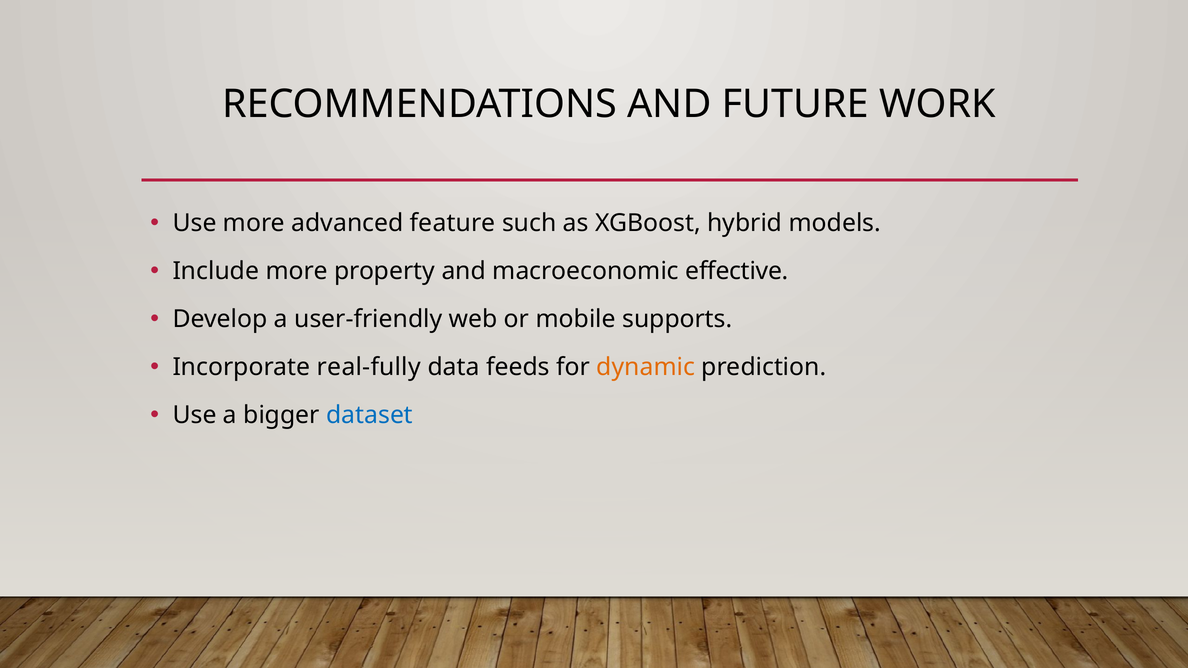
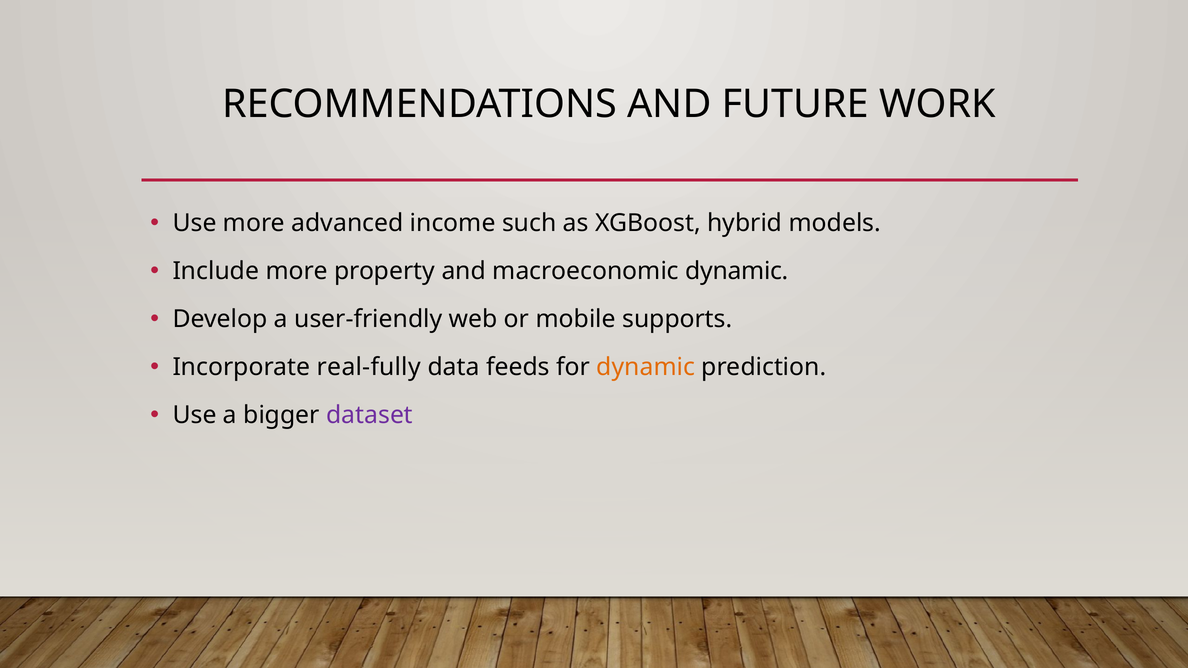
feature: feature -> income (453, 223)
macroeconomic effective: effective -> dynamic (737, 271)
dataset colour: blue -> purple (370, 415)
